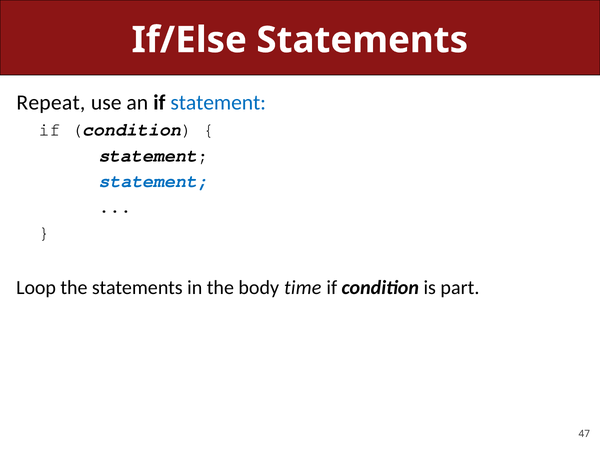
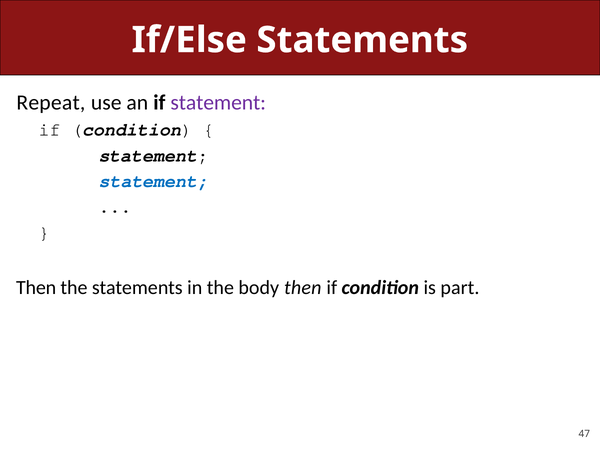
statement colour: blue -> purple (218, 103)
Loop: Loop -> Then (36, 288)
body time: time -> then (303, 288)
